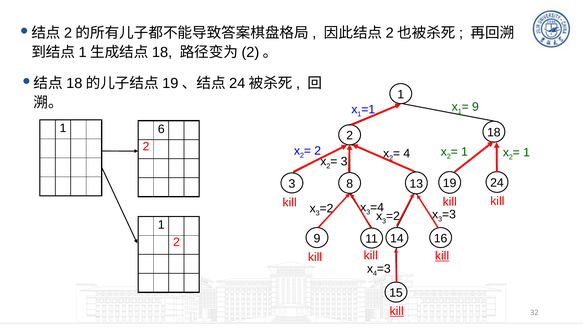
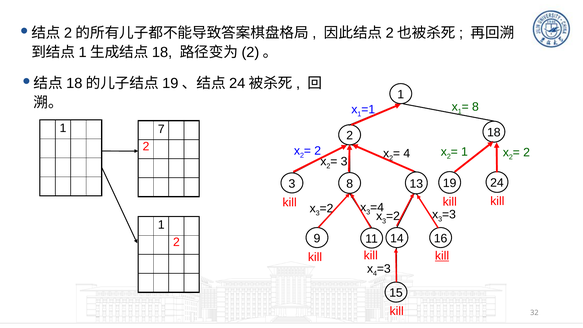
9: 9 -> 8 (475, 107)
6: 6 -> 7 (161, 129)
1: 1 -> 2 (527, 152)
kill underline: present -> none (397, 311)
